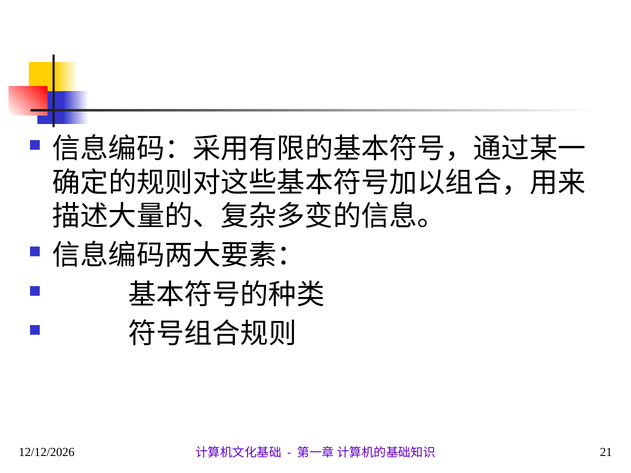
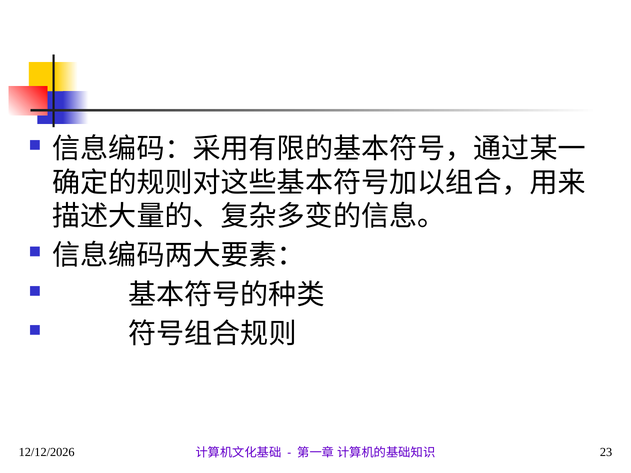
21: 21 -> 23 (606, 452)
